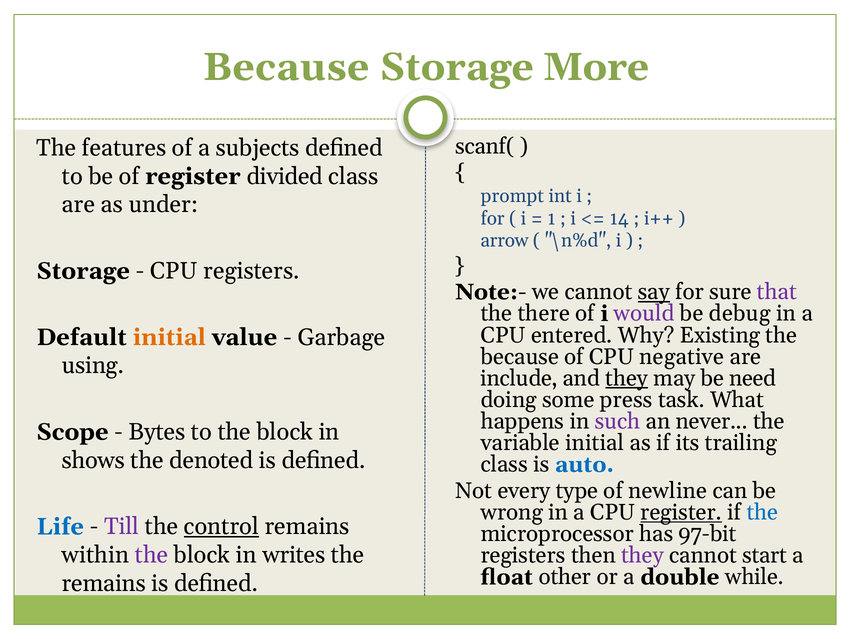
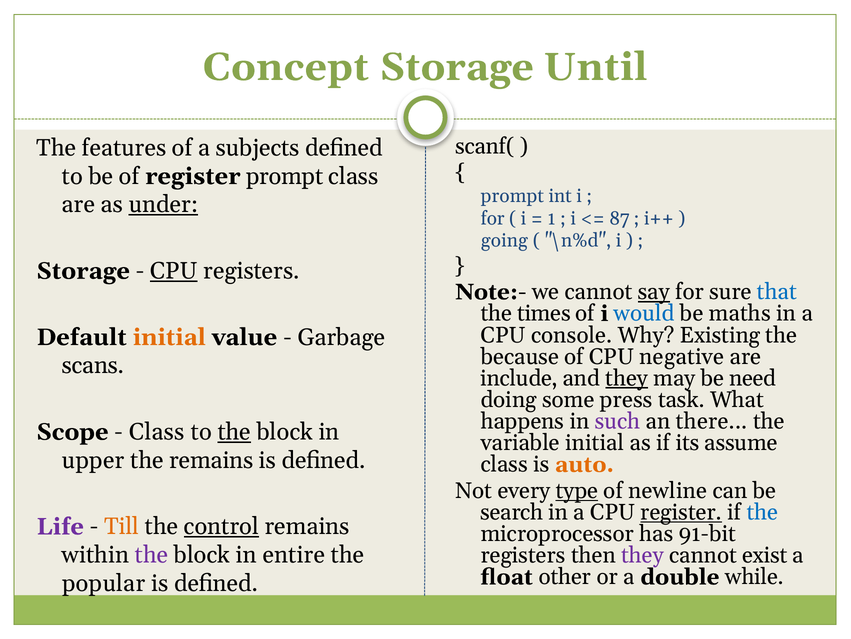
Because: Because -> Concept (286, 67)
More: More -> Until (596, 67)
register divided: divided -> prompt (285, 176)
under underline: none -> present (163, 204)
14: 14 -> 87 (619, 218)
arrow: arrow -> going (504, 240)
CPU underline: none -> present (174, 271)
that colour: purple -> blue (777, 292)
there: there -> times (544, 313)
would colour: purple -> blue (644, 313)
debug: debug -> maths (740, 313)
entered: entered -> console (572, 335)
using: using -> scans (93, 365)
never: never -> there (712, 421)
Bytes: Bytes -> Class (157, 431)
the underline: none -> present (234, 431)
trailing: trailing -> assume (741, 442)
shows: shows -> upper (93, 460)
the denoted: denoted -> remains (211, 460)
auto colour: blue -> orange (584, 464)
type underline: none -> present (577, 490)
wrong: wrong -> search (512, 512)
Life colour: blue -> purple (60, 526)
Till colour: purple -> orange (122, 526)
97-bit: 97-bit -> 91-bit (707, 533)
writes: writes -> entire (294, 554)
start: start -> exist (765, 555)
remains: remains -> popular (104, 583)
